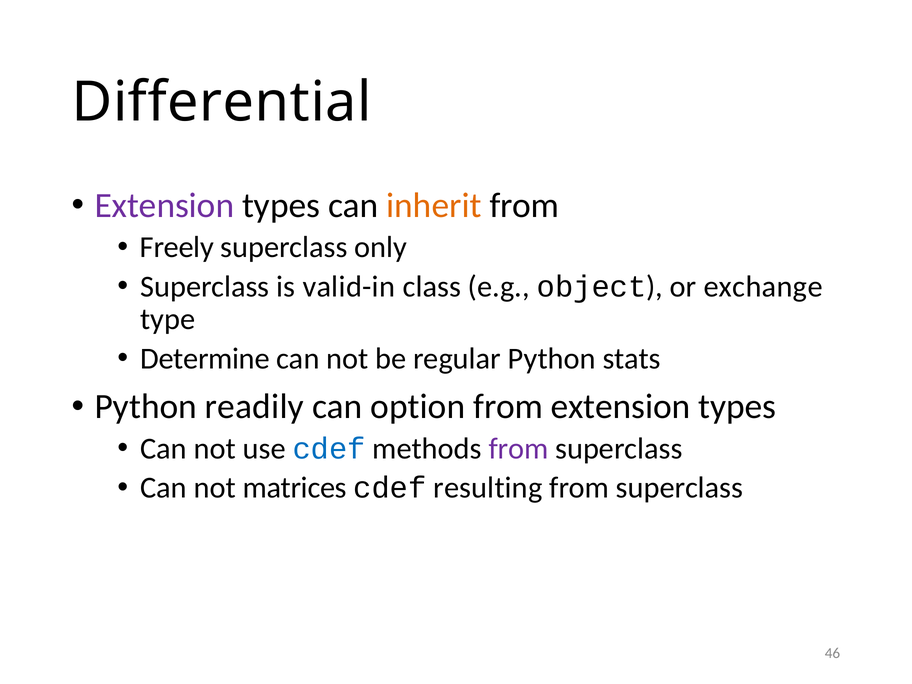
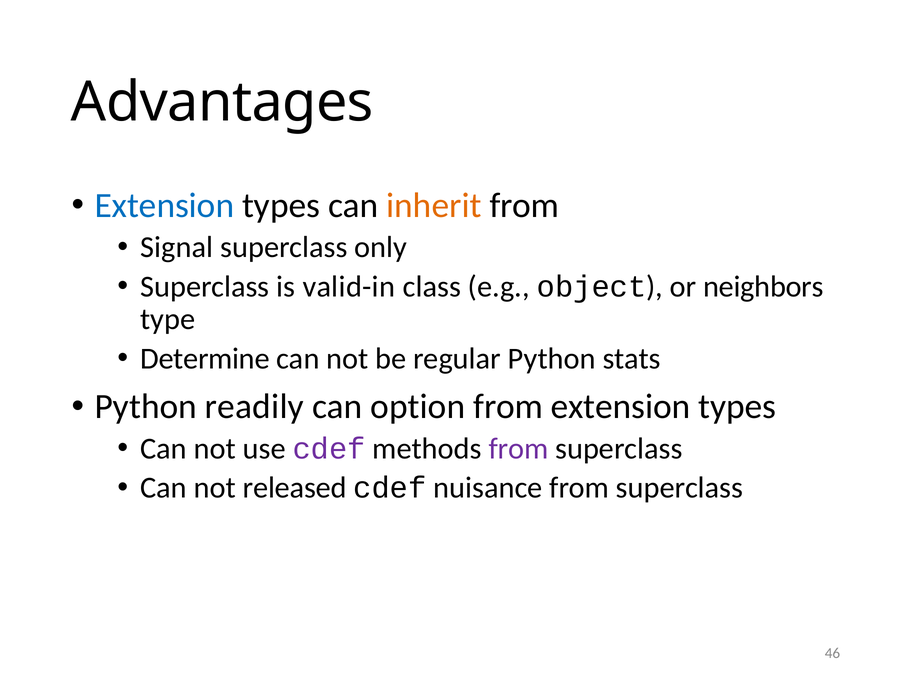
Differential: Differential -> Advantages (222, 102)
Extension colour: purple -> blue (164, 206)
Freely: Freely -> Signal (177, 247)
exchange: exchange -> neighbors (763, 287)
cdef colour: blue -> purple (329, 449)
matrices: matrices -> released (295, 488)
resulting: resulting -> nuisance (488, 488)
